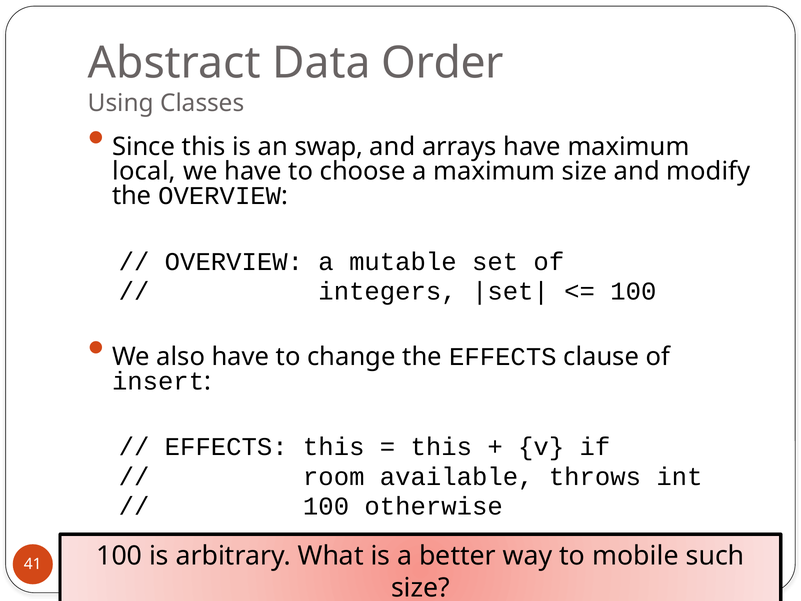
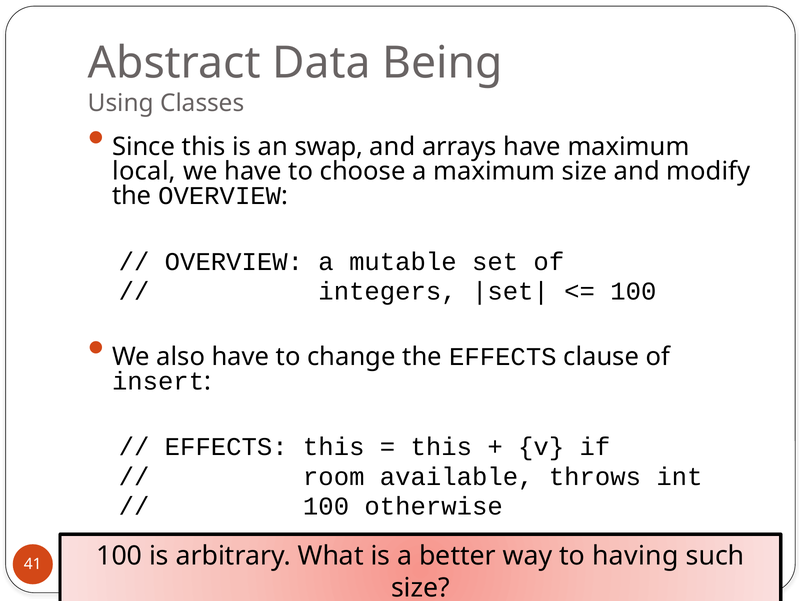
Order: Order -> Being (442, 63)
mobile: mobile -> having (635, 556)
